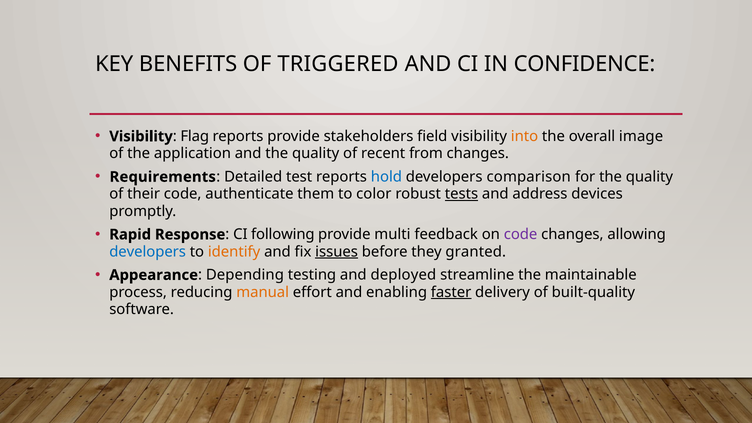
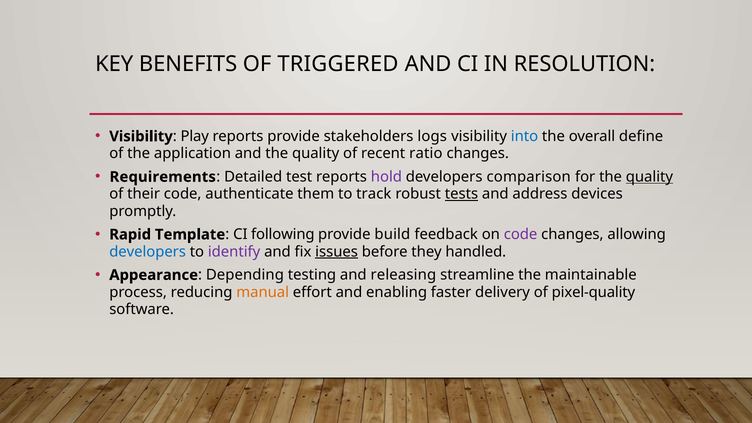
CONFIDENCE: CONFIDENCE -> RESOLUTION (584, 64)
Flag: Flag -> Play (195, 136)
field: field -> logs (432, 136)
into colour: orange -> blue (524, 136)
image: image -> define (641, 136)
from: from -> ratio (426, 153)
hold colour: blue -> purple (386, 177)
quality underline: none -> present (649, 177)
color: color -> track (374, 194)
Response: Response -> Template (190, 234)
multi: multi -> build (392, 234)
identify colour: orange -> purple (234, 252)
granted: granted -> handled (476, 252)
deployed: deployed -> releasing (403, 275)
faster underline: present -> none (451, 292)
built-quality: built-quality -> pixel-quality (593, 292)
